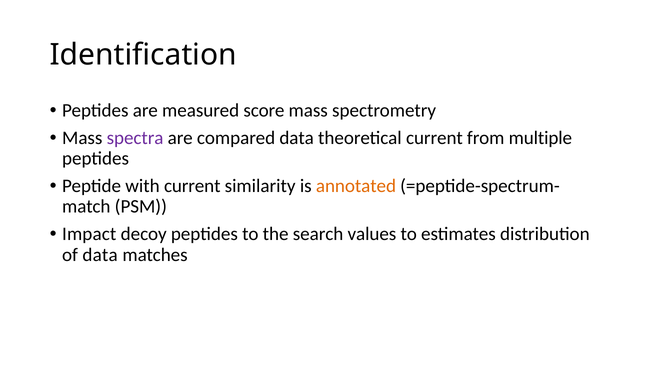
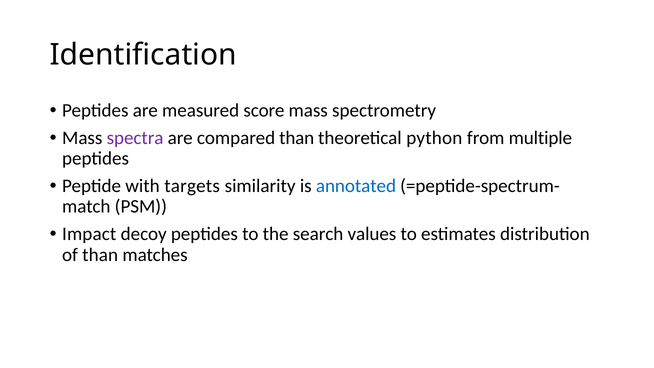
compared data: data -> than (297, 138)
theoretical current: current -> python (434, 138)
with current: current -> targets (192, 186)
annotated colour: orange -> blue (356, 186)
of data: data -> than (100, 255)
